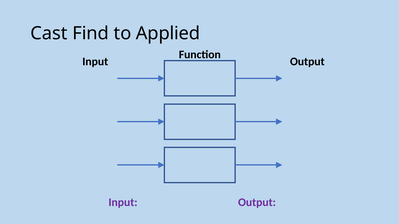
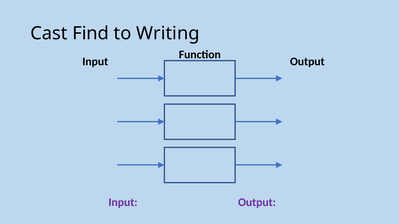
Applied: Applied -> Writing (168, 34)
